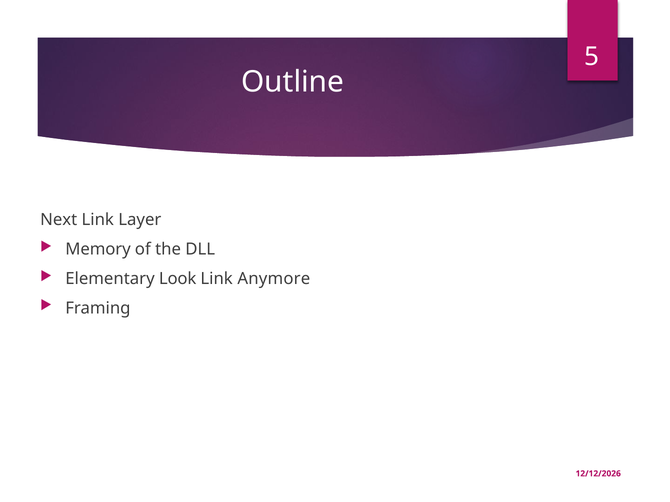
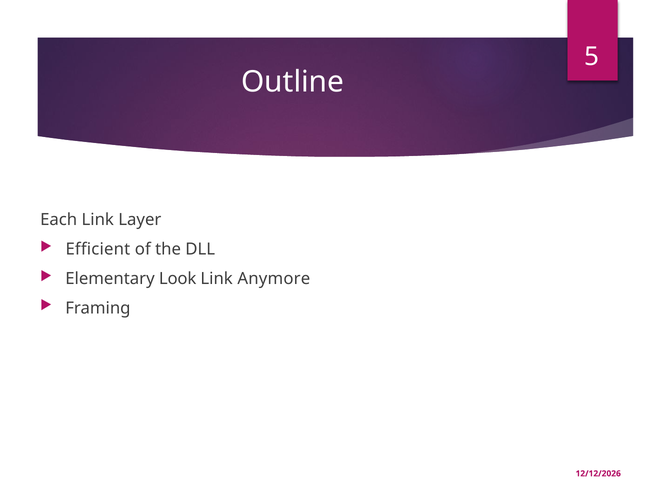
Next: Next -> Each (59, 220)
Memory: Memory -> Efficient (98, 249)
